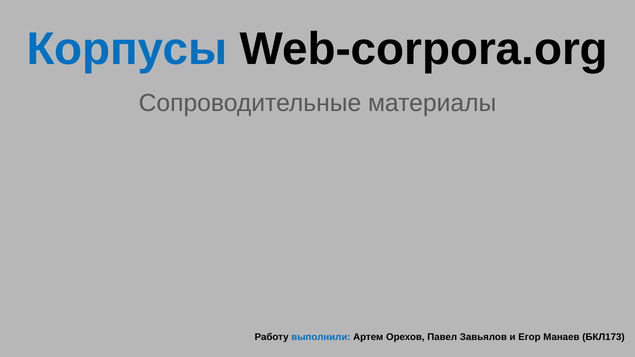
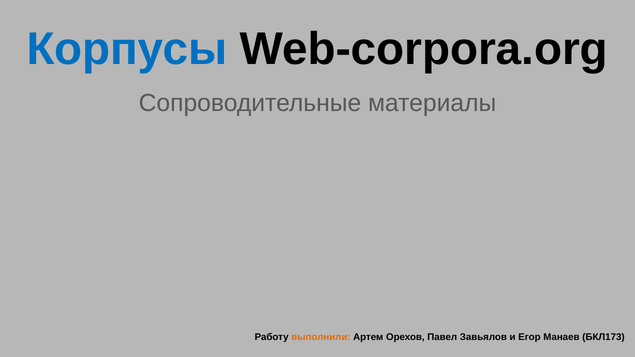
выполнили colour: blue -> orange (321, 337)
